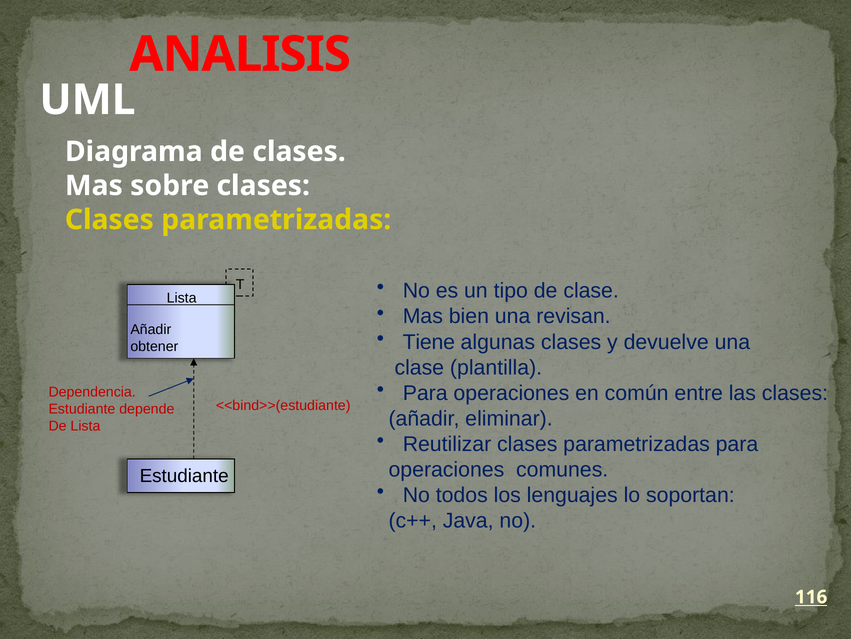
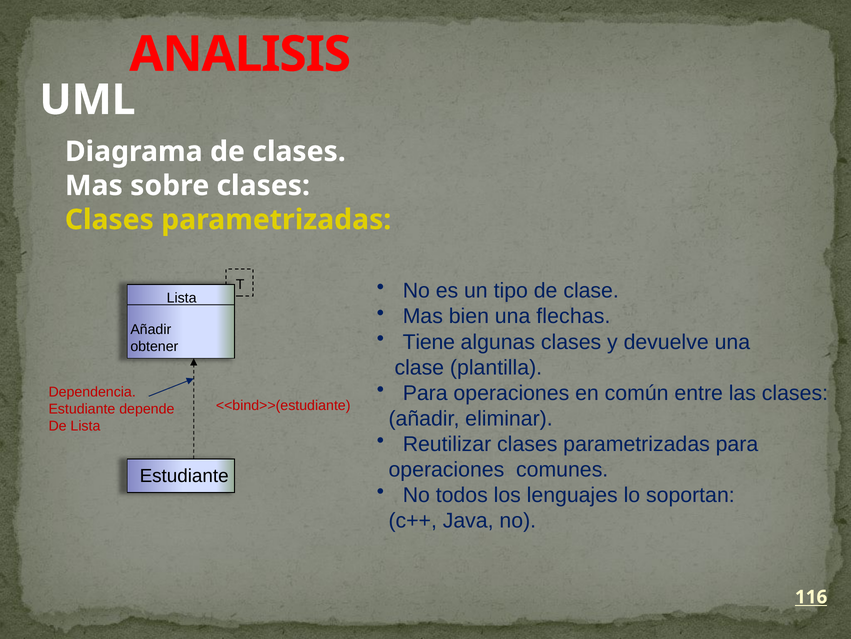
revisan: revisan -> flechas (573, 316)
